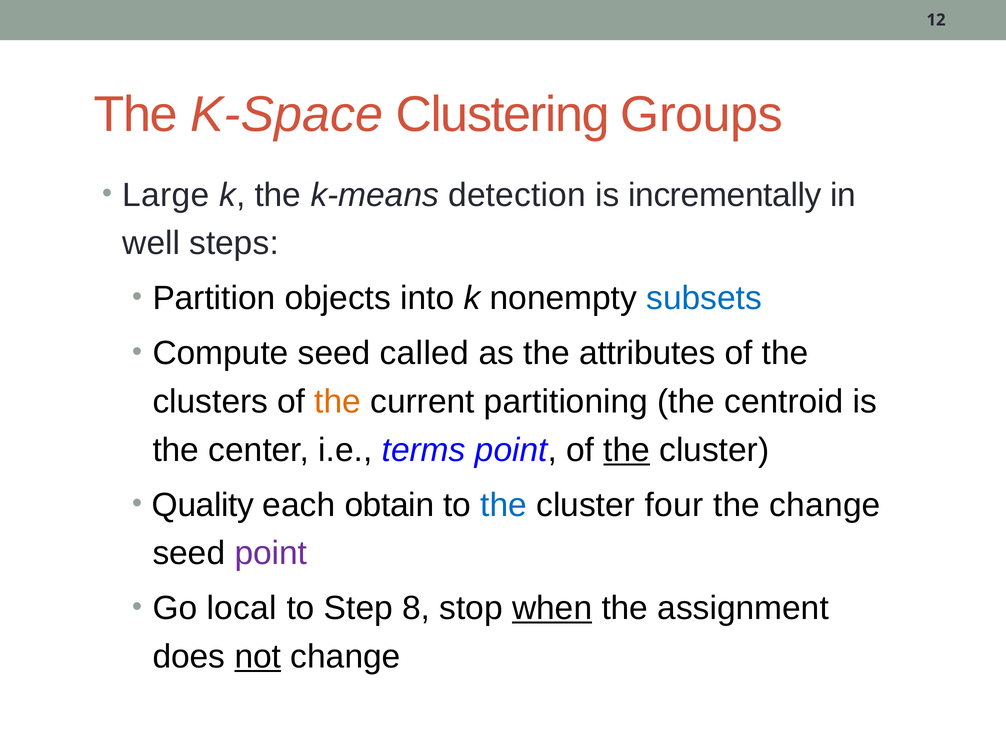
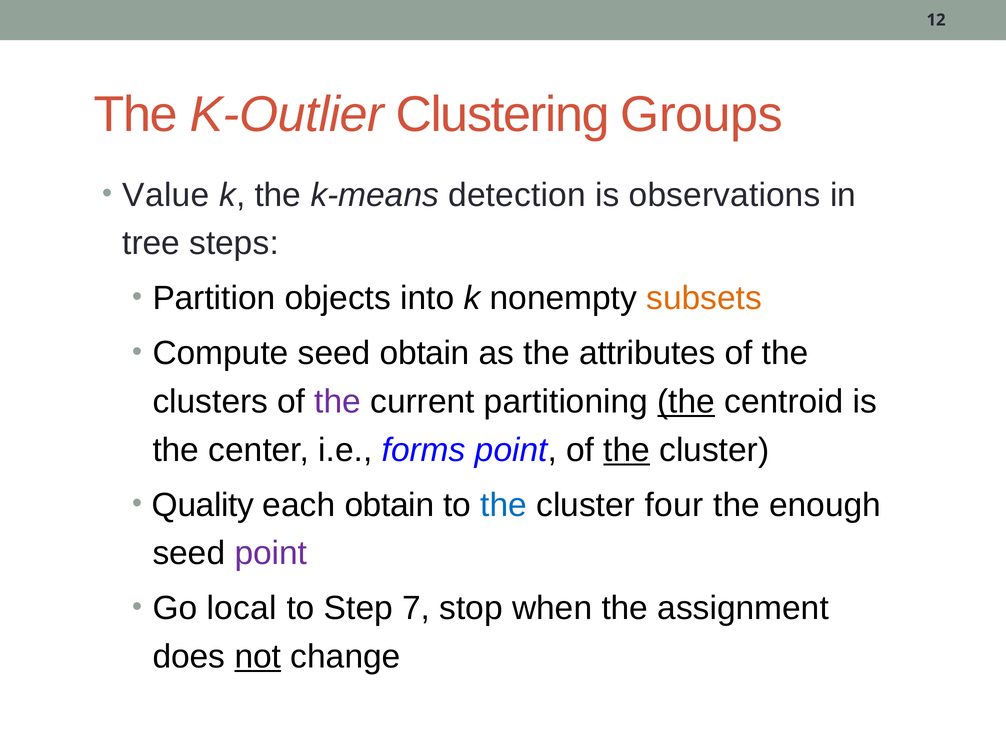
K-Space: K-Space -> K-Outlier (287, 115)
Large: Large -> Value (166, 195)
incrementally: incrementally -> observations (725, 195)
well: well -> tree (151, 243)
subsets colour: blue -> orange (704, 298)
seed called: called -> obtain (425, 353)
the colour: orange -> purple (338, 401)
the underline: none -> present (686, 401)
terms: terms -> forms (424, 450)
the change: change -> enough (825, 505)
8: 8 -> 7 (416, 608)
when underline: present -> none (552, 608)
